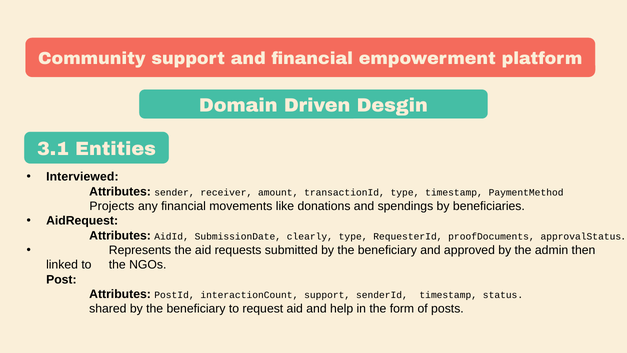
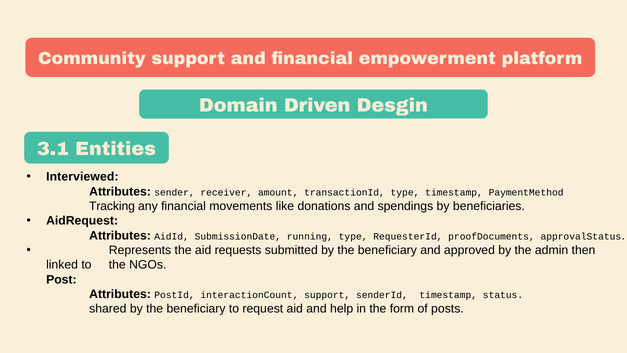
Projects: Projects -> Tracking (112, 206)
clearly: clearly -> running (310, 236)
